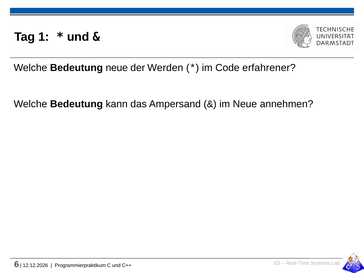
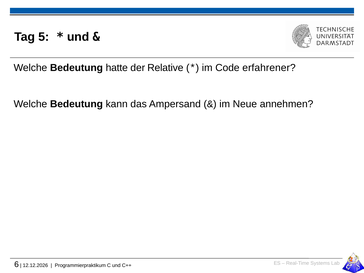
1: 1 -> 5 (44, 37)
Bedeutung neue: neue -> hatte (117, 68)
Werden: Werden -> Relative (165, 68)
